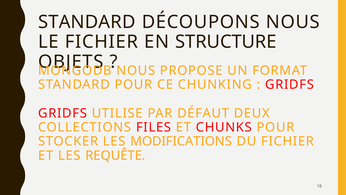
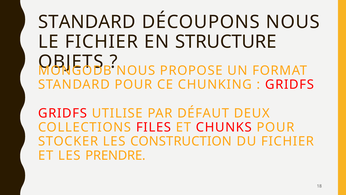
MODIFICATIONS: MODIFICATIONS -> CONSTRUCTION (181, 141)
REQUÊTE: REQUÊTE -> PRENDRE (116, 155)
